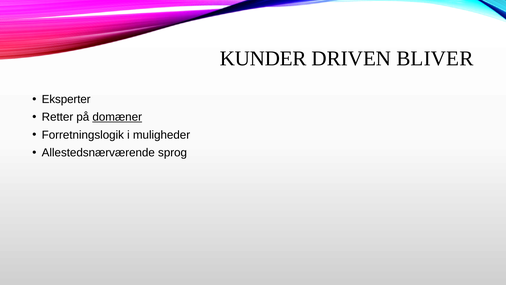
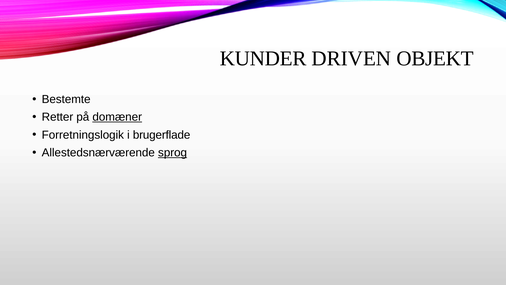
BLIVER: BLIVER -> OBJEKT (435, 58)
Eksperter: Eksperter -> Bestemte (66, 99)
muligheder: muligheder -> brugerflade (162, 135)
sprog underline: none -> present (173, 153)
